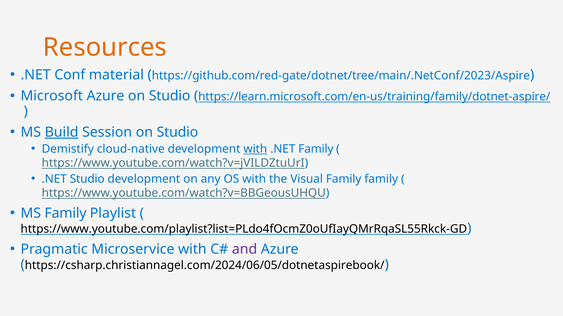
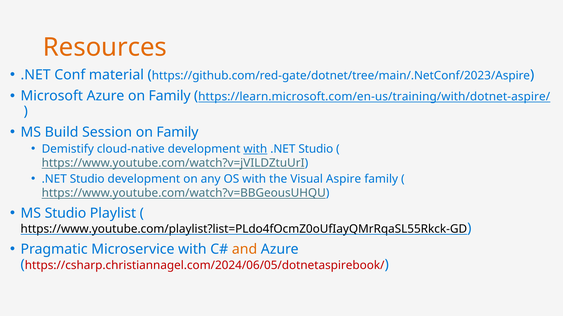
Studio: Studio -> Family (170, 96)
https://learn.microsoft.com/en-us/training/family/dotnet-aspire/: https://learn.microsoft.com/en-us/training/family/dotnet-aspire/ -> https://learn.microsoft.com/en-us/training/with/dotnet-aspire/ (374, 97)
Build underline: present -> none (62, 132)
Session on Studio: Studio -> Family (177, 132)
Family: Family -> Studio (316, 149)
Visual Family: Family -> Aspire (344, 179)
MS Family: Family -> Studio (66, 214)
and colour: purple -> orange (245, 250)
https://csharp.christiannagel.com/2024/06/05/dotnetaspirebook/ colour: black -> red (205, 266)
